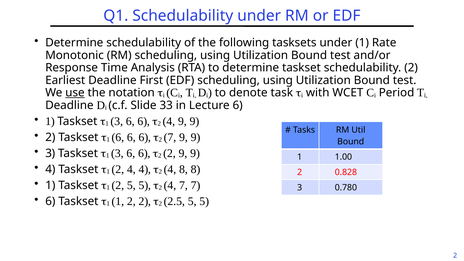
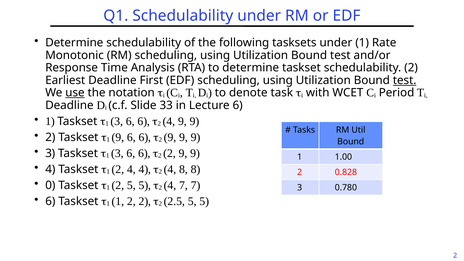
test underline: none -> present (405, 80)
1 6: 6 -> 9 (118, 137)
7: 7 -> 9 (170, 137)
1: 1 -> 0 (50, 185)
